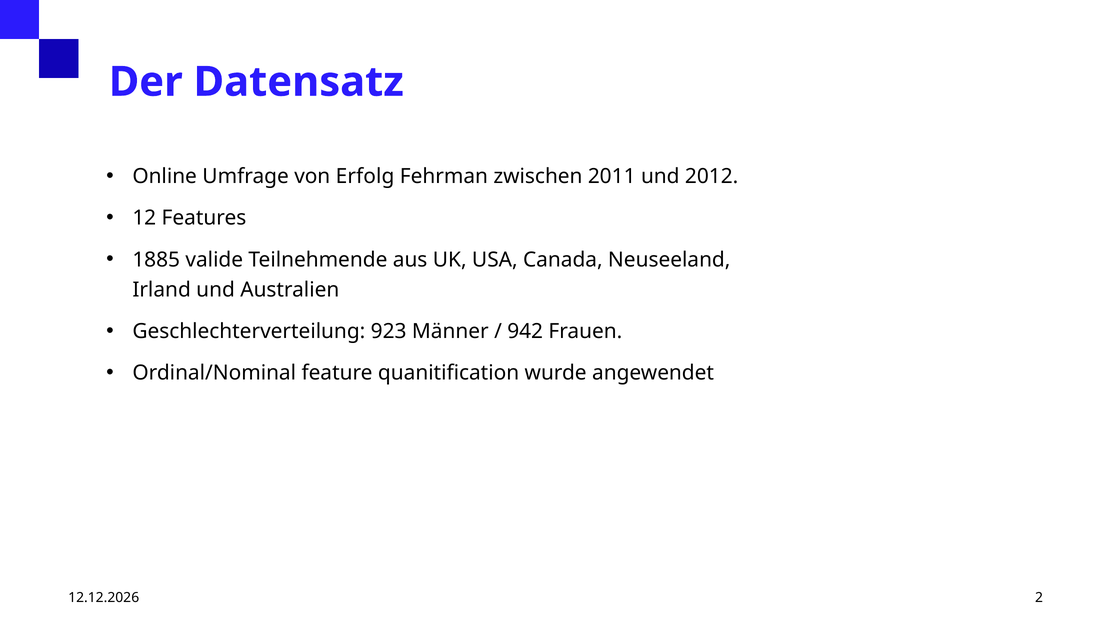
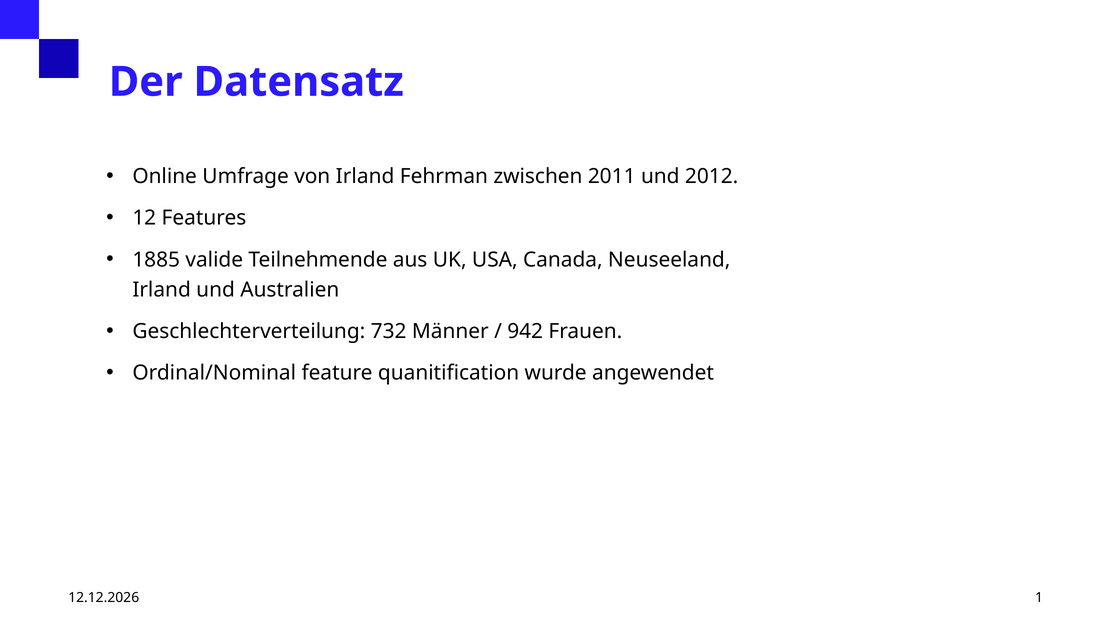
von Erfolg: Erfolg -> Irland (365, 176)
923: 923 -> 732 (389, 331)
2: 2 -> 1 (1039, 598)
